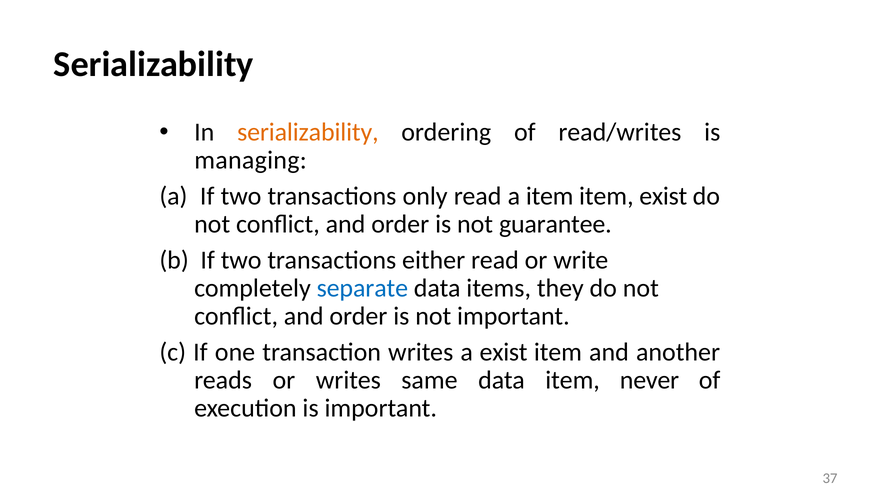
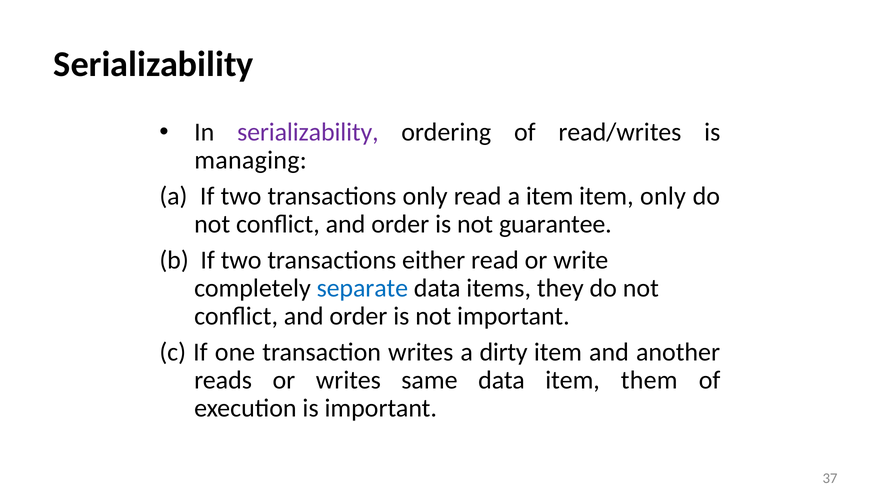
serializability colour: orange -> purple (308, 132)
item exist: exist -> only (663, 196)
a exist: exist -> dirty (504, 352)
never: never -> them (649, 380)
